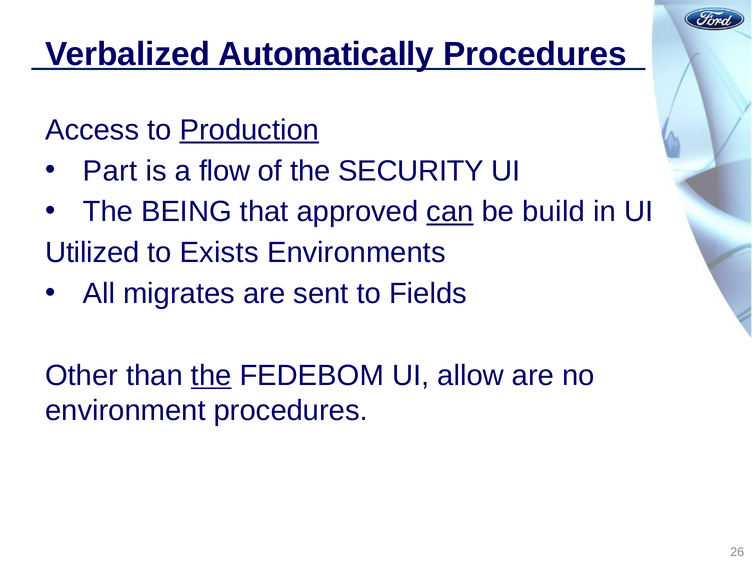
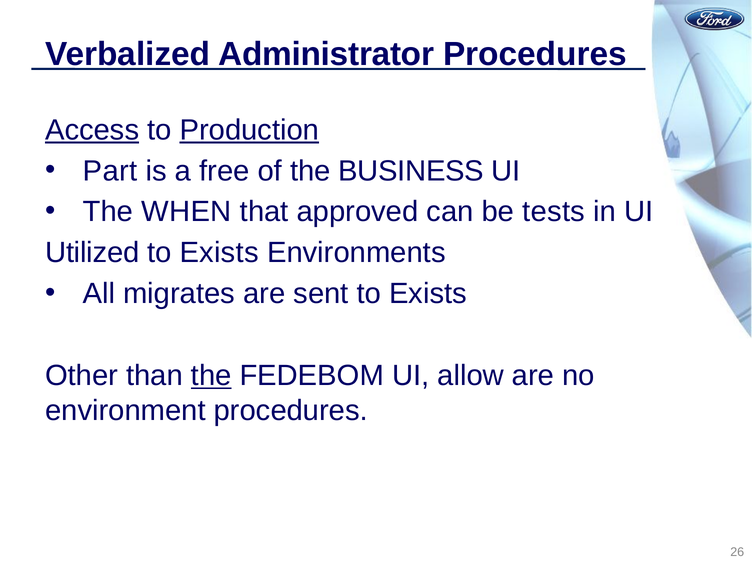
Automatically: Automatically -> Administrator (326, 54)
Access underline: none -> present (92, 130)
flow: flow -> free (224, 171)
SECURITY: SECURITY -> BUSINESS (411, 171)
BEING: BEING -> WHEN (186, 212)
can underline: present -> none (450, 212)
build: build -> tests (554, 212)
sent to Fields: Fields -> Exists (428, 294)
